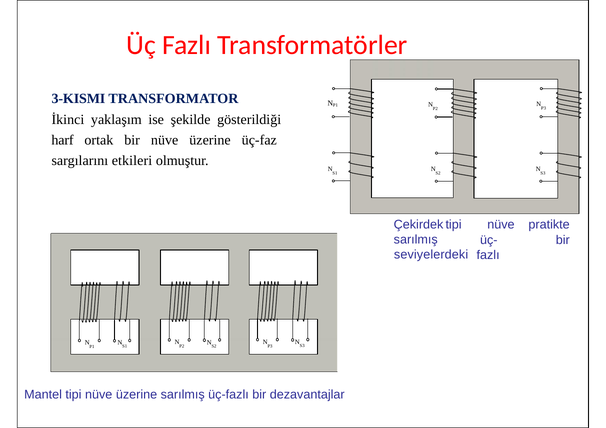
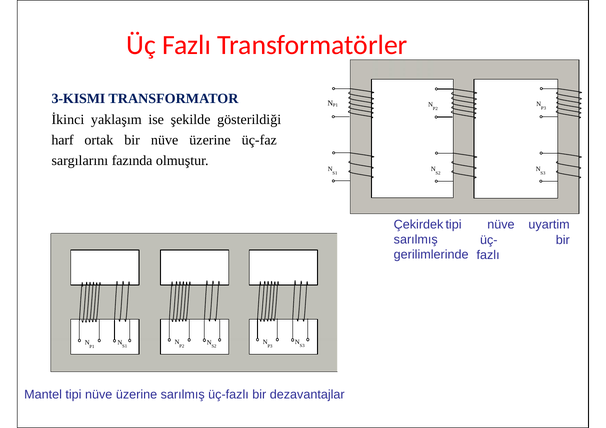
etkileri: etkileri -> fazında (132, 161)
pratikte: pratikte -> uyartim (549, 225)
seviyelerdeki: seviyelerdeki -> gerilimlerinde (431, 255)
